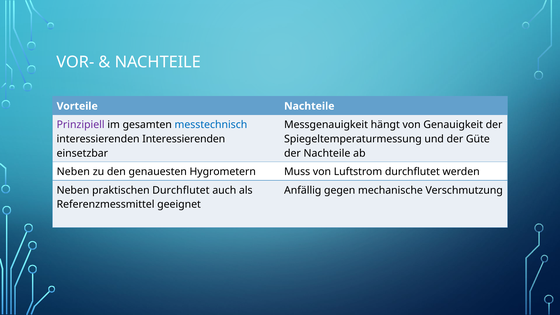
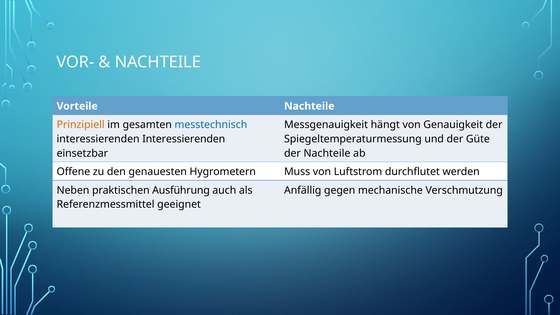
Prinzipiell colour: purple -> orange (81, 125)
Neben: Neben -> Offene (73, 172)
praktischen Durchflutet: Durchflutet -> Ausführung (181, 190)
